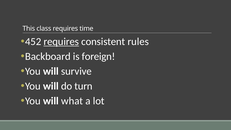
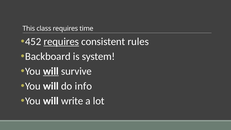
foreign: foreign -> system (98, 56)
will underline: none -> present (51, 71)
turn: turn -> info (83, 86)
what: what -> write (72, 101)
